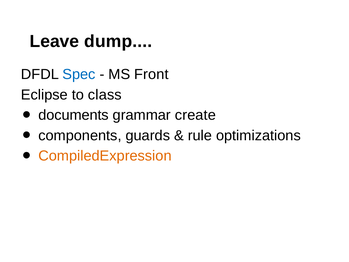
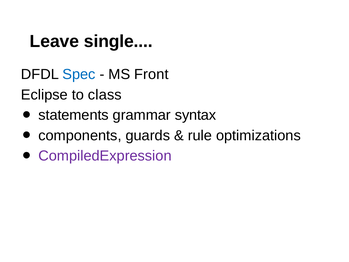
dump: dump -> single (118, 41)
documents: documents -> statements (74, 115)
create: create -> syntax (196, 115)
CompiledExpression colour: orange -> purple (105, 156)
